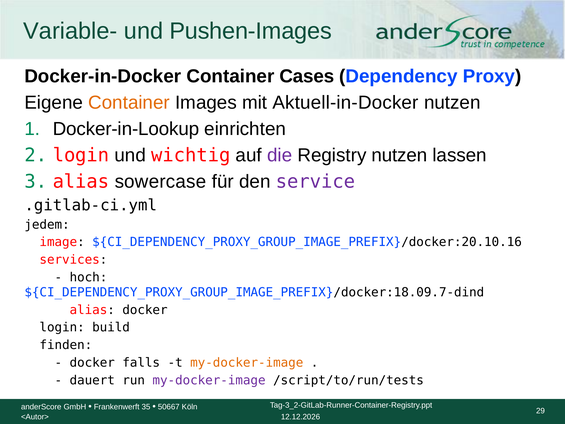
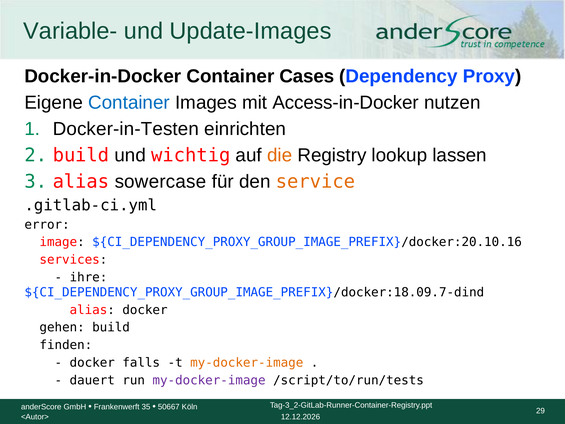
Pushen-Images: Pushen-Images -> Update-Images (250, 31)
Container colour: orange -> blue (129, 102)
Aktuell-in-Docker: Aktuell-in-Docker -> Access-in-Docker (346, 102)
Docker-in-Lookup: Docker-in-Lookup -> Docker-in-Testen (126, 129)
login: login -> build (81, 155)
die colour: purple -> orange (280, 155)
Registry nutzen: nutzen -> lookup (399, 155)
service colour: purple -> orange (315, 182)
jedem: jedem -> error (47, 224)
hoch: hoch -> ihre (88, 277)
login: login -> gehen (62, 327)
